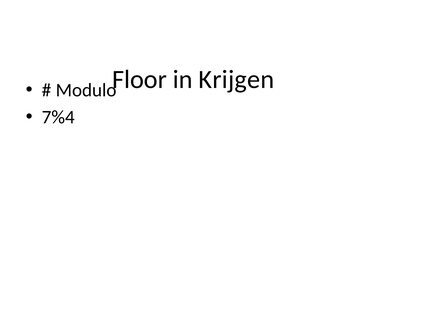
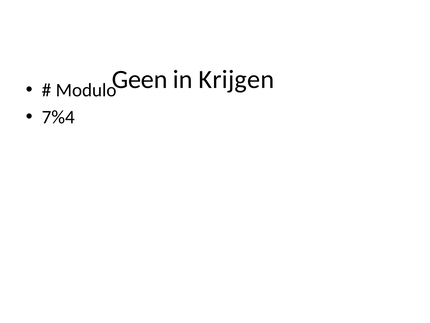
Floor: Floor -> Geen (140, 79)
